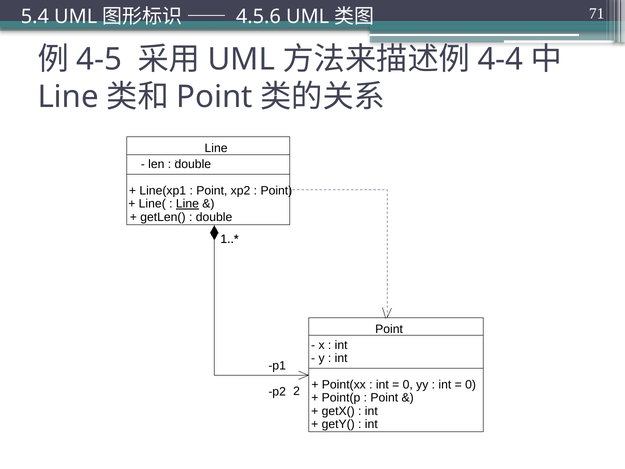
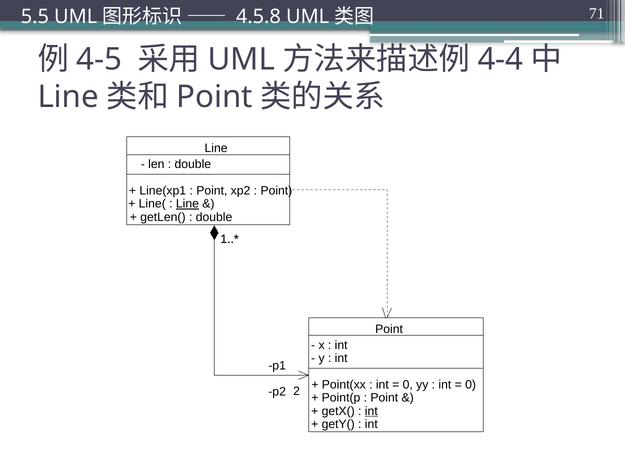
5.4: 5.4 -> 5.5 (35, 16)
4.5.6: 4.5.6 -> 4.5.8 (258, 16)
int underline: none -> present (371, 411)
